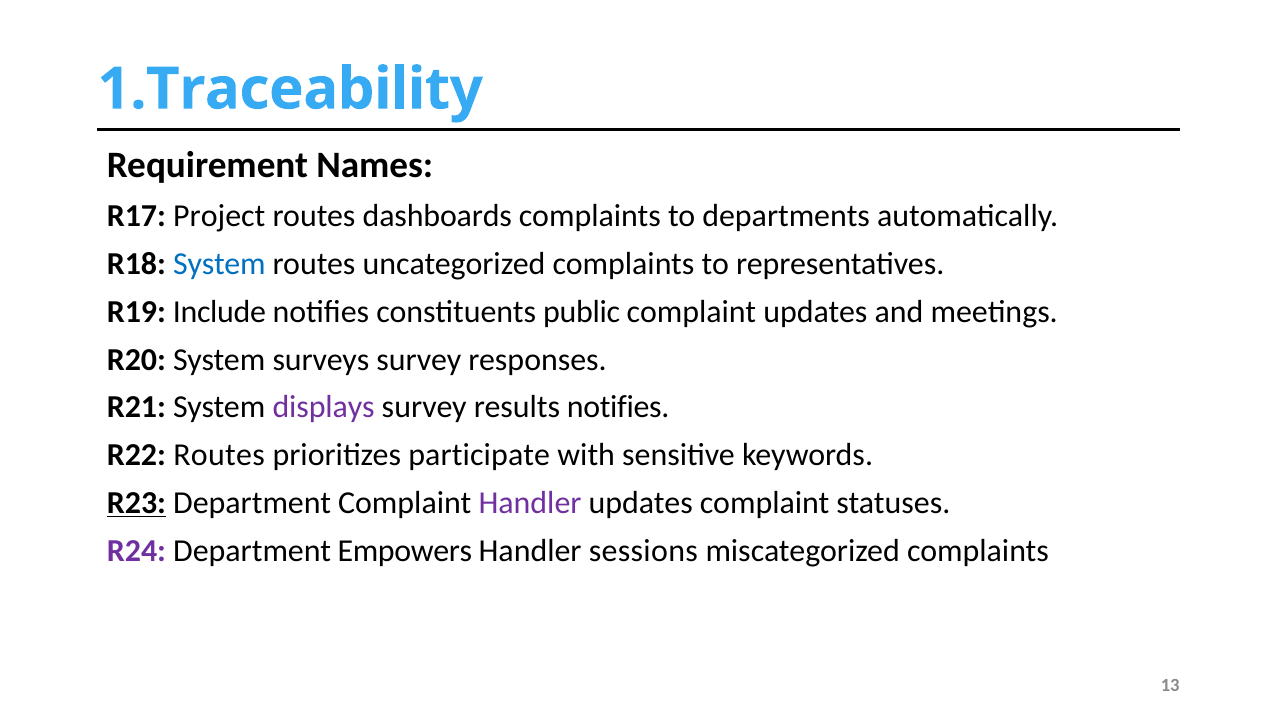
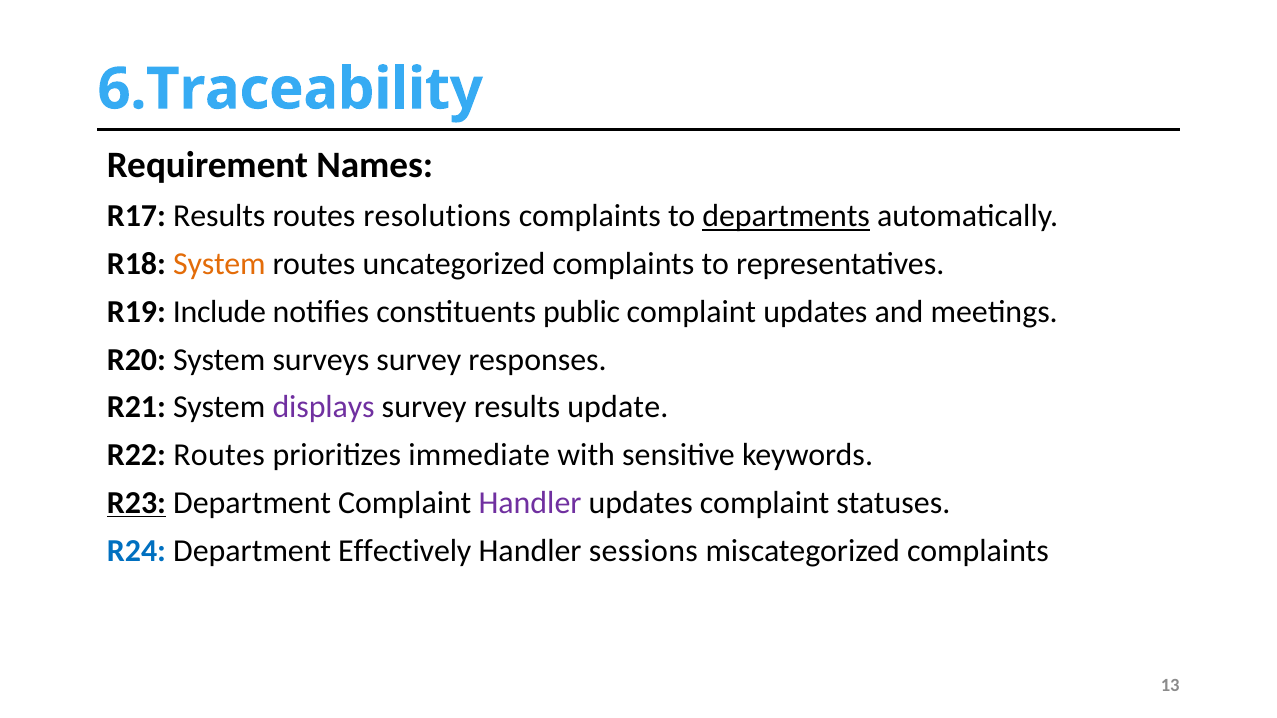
1.Traceability: 1.Traceability -> 6.Traceability (290, 89)
R17 Project: Project -> Results (219, 216)
dashboards: dashboards -> resolutions (437, 216)
departments underline: none -> present (786, 216)
System colour: blue -> orange (219, 264)
results notifies: notifies -> update (618, 407)
participate: participate -> immediate (479, 455)
R24 colour: purple -> blue (136, 551)
Empowers: Empowers -> Effectively (405, 551)
